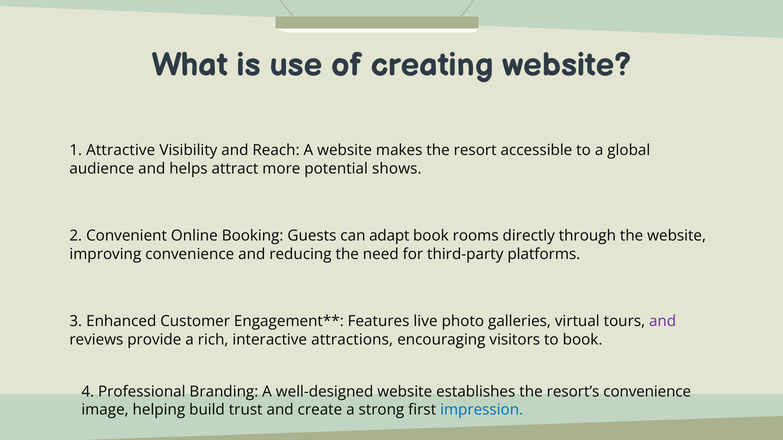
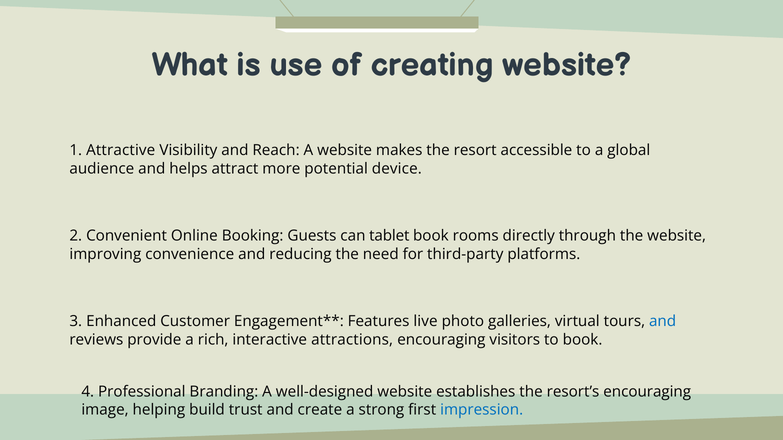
shows: shows -> device (397, 169)
adapt: adapt -> tablet (389, 236)
and colour: purple -> blue (663, 322)
resort’s convenience: convenience -> encouraging (647, 392)
